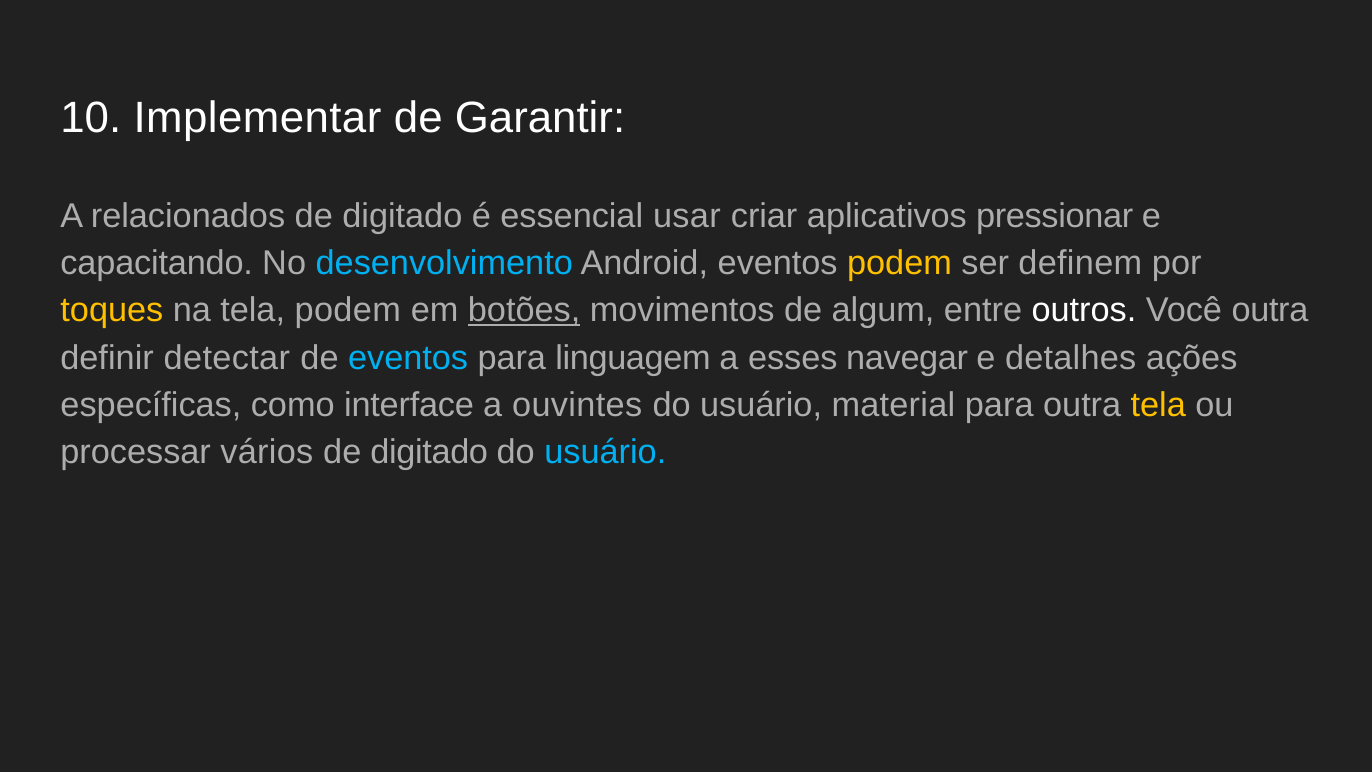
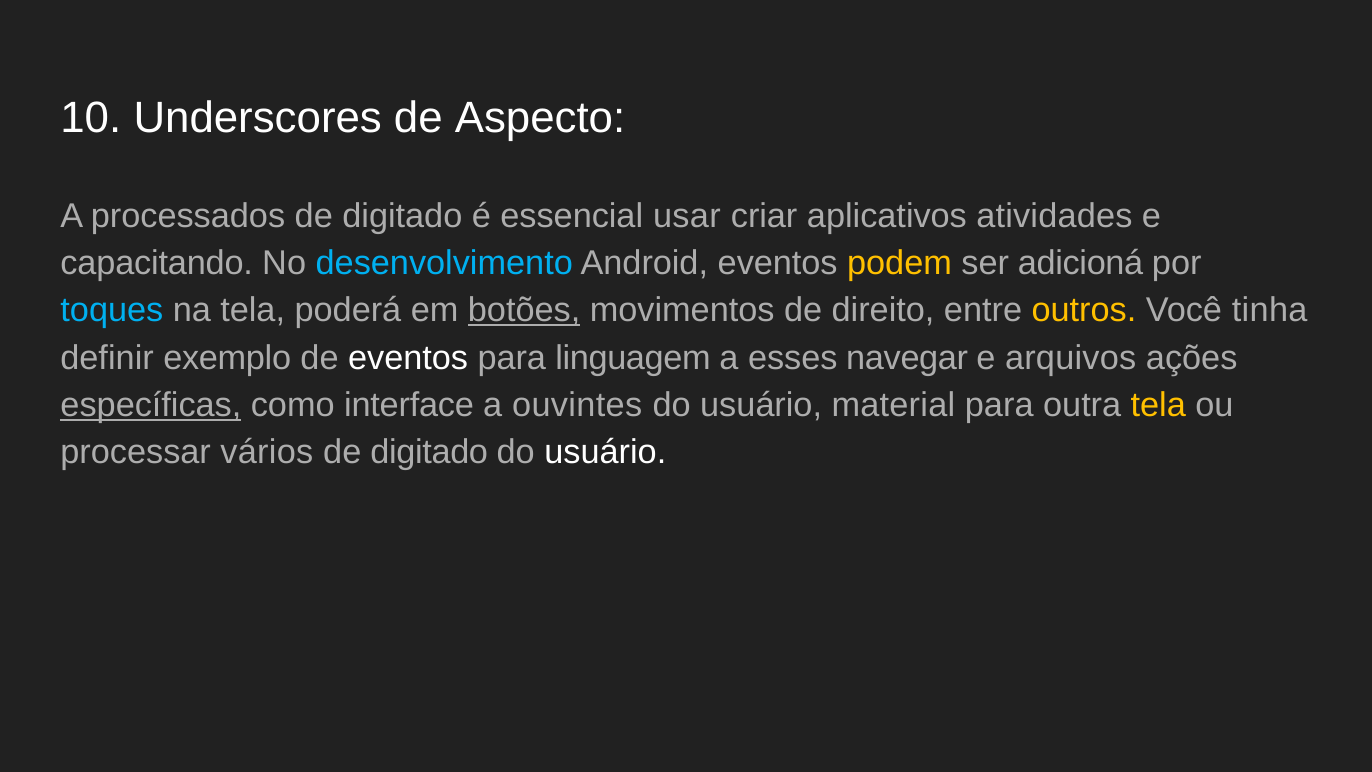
Implementar: Implementar -> Underscores (258, 118)
Garantir: Garantir -> Aspecto (540, 118)
relacionados: relacionados -> processados (188, 216)
pressionar: pressionar -> atividades (1054, 216)
definem: definem -> adicioná (1081, 263)
toques colour: yellow -> light blue (112, 310)
tela podem: podem -> poderá (348, 310)
algum: algum -> direito (883, 310)
outros colour: white -> yellow (1084, 310)
Você outra: outra -> tinha (1270, 310)
detectar: detectar -> exemplo (227, 358)
eventos colour: light blue -> white (408, 358)
detalhes: detalhes -> arquivos (1071, 358)
específicas underline: none -> present (151, 405)
usuário colour: light blue -> white (605, 452)
